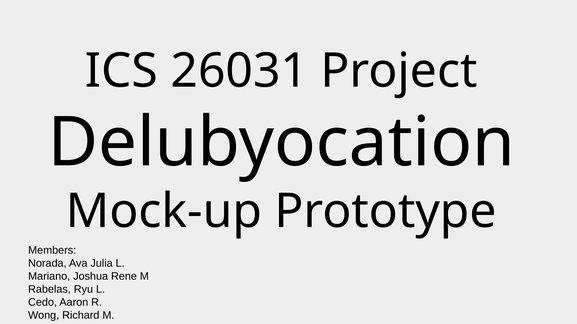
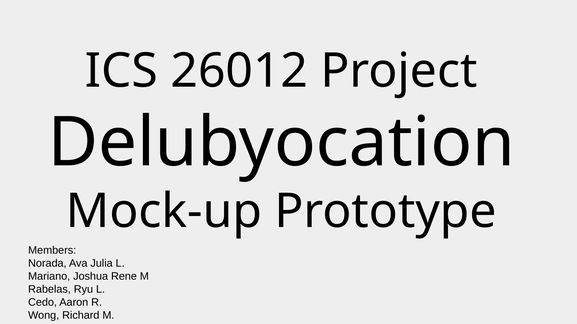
26031: 26031 -> 26012 (239, 71)
